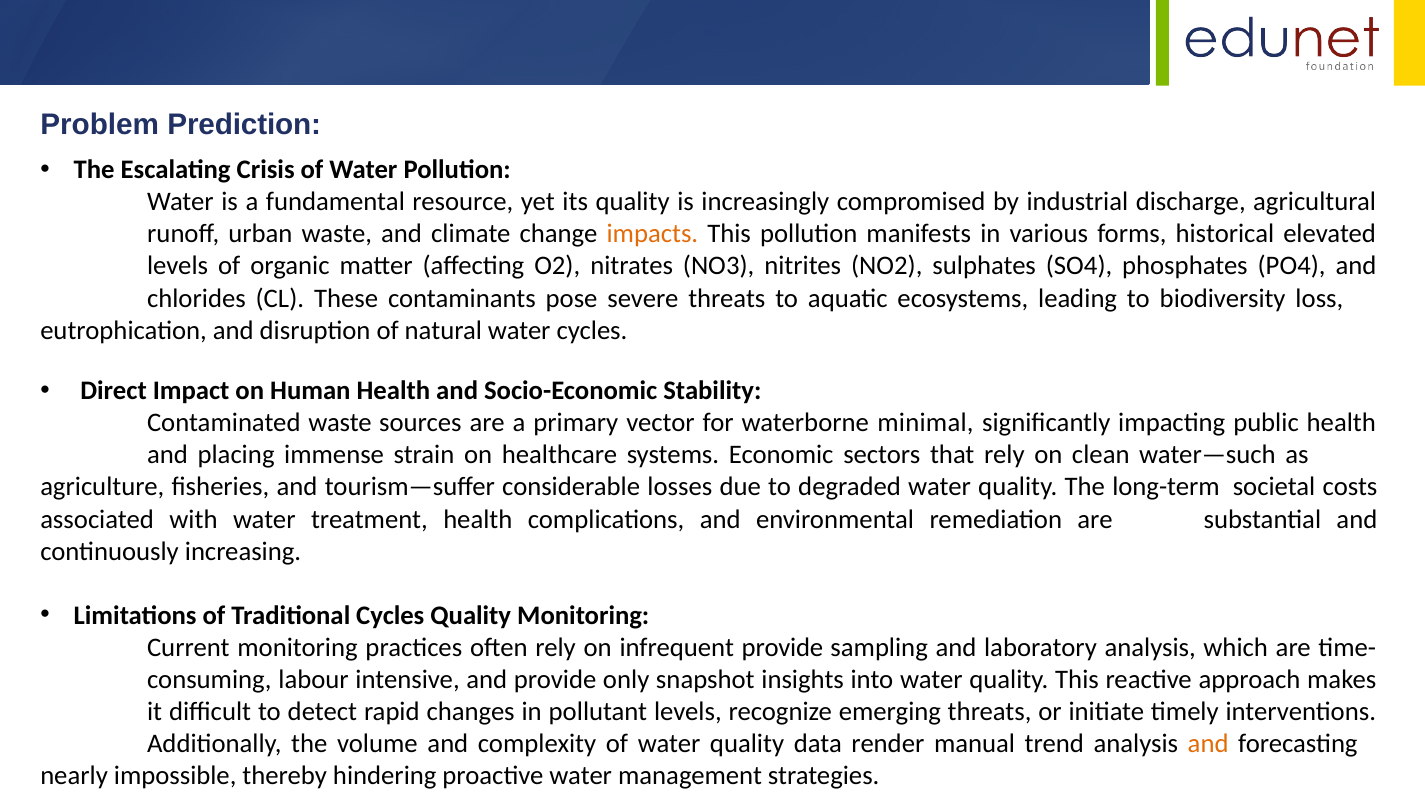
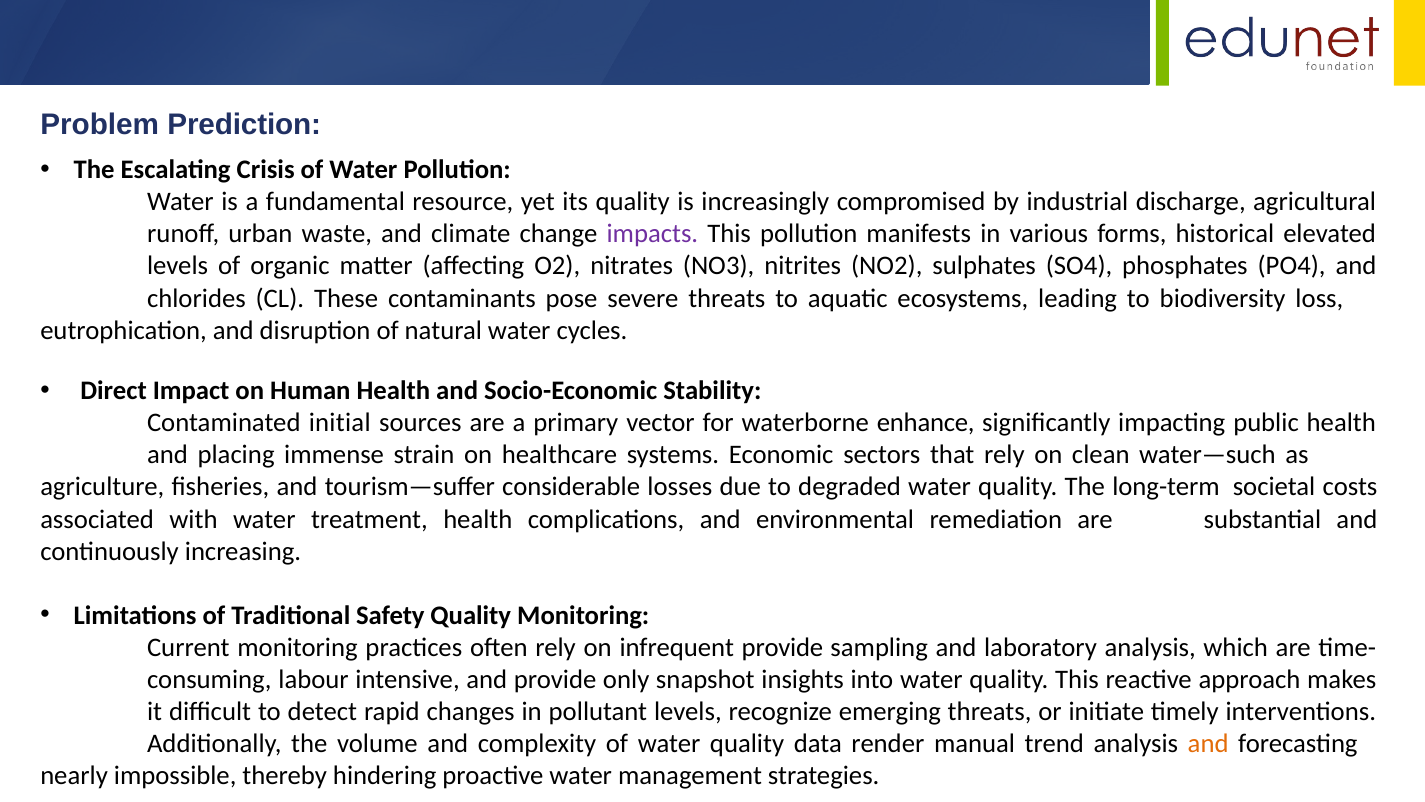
impacts colour: orange -> purple (652, 234)
Contaminated waste: waste -> initial (340, 423)
minimal: minimal -> enhance (926, 423)
Traditional Cycles: Cycles -> Safety (390, 615)
